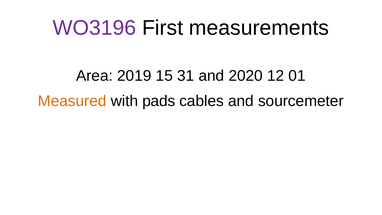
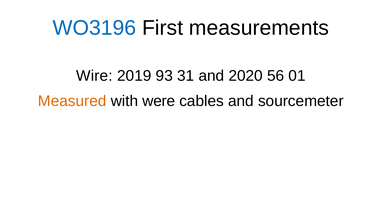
WO3196 colour: purple -> blue (94, 28)
Area: Area -> Wire (94, 76)
15: 15 -> 93 (164, 76)
12: 12 -> 56 (276, 76)
pads: pads -> were (159, 101)
